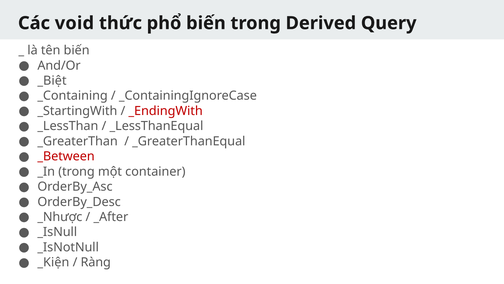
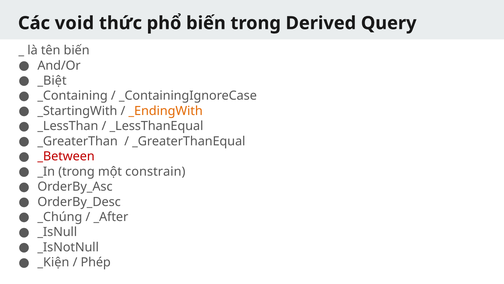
_EndingWith colour: red -> orange (166, 111)
container: container -> constrain (155, 171)
_Nhược: _Nhược -> _Chúng (60, 217)
Ràng: Ràng -> Phép (96, 262)
